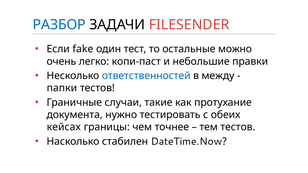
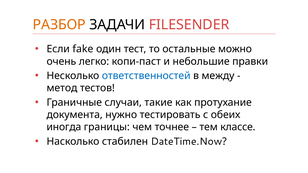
РАЗБОР colour: blue -> orange (59, 25)
папки: папки -> метод (62, 88)
кейсах: кейсах -> иногда (64, 127)
тем тестов: тестов -> классе (238, 127)
